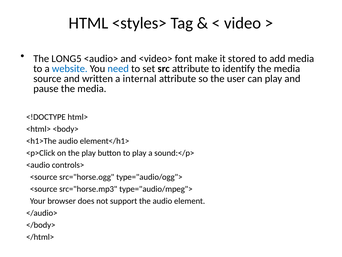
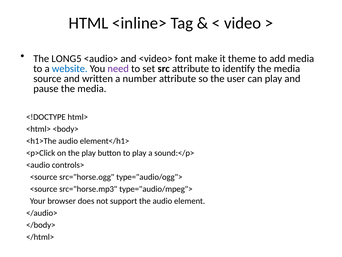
<styles>: <styles> -> <inline> (139, 23)
stored: stored -> theme (242, 58)
need colour: blue -> purple (118, 68)
internal: internal -> number (140, 78)
